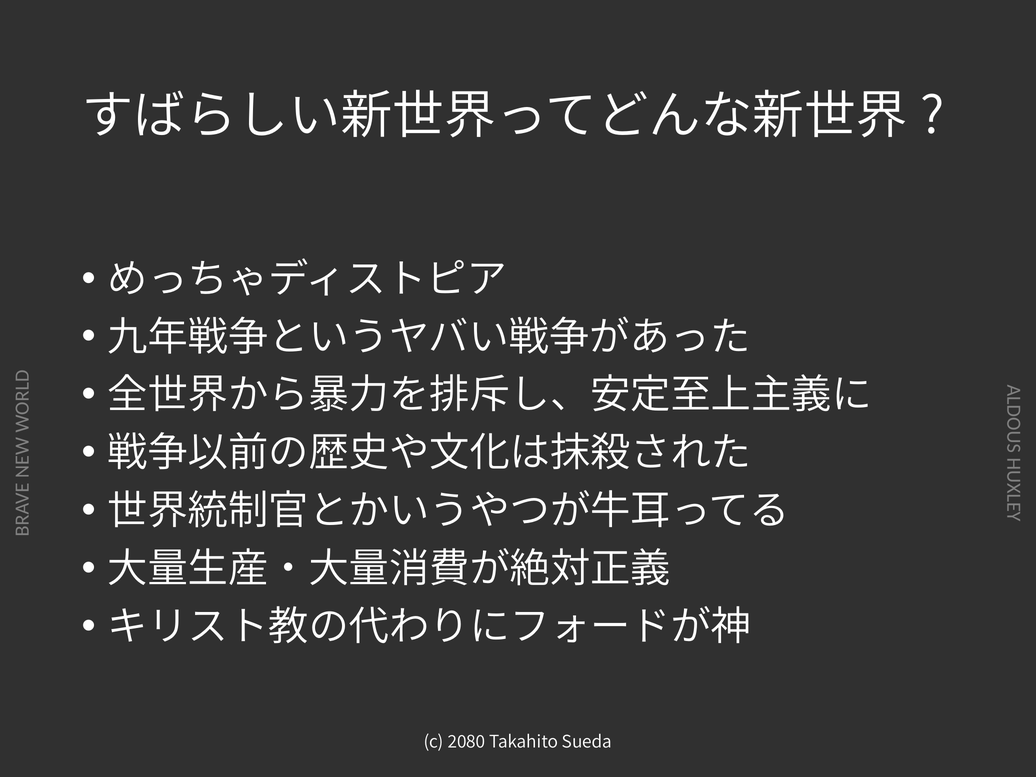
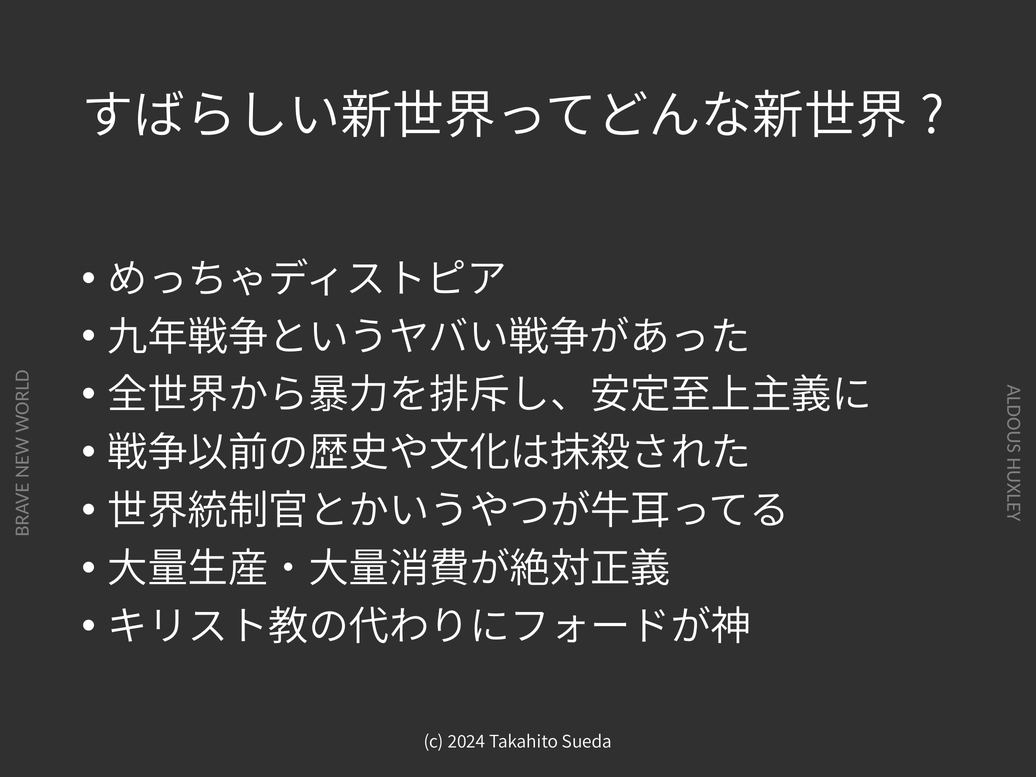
2080: 2080 -> 2024 (467, 742)
